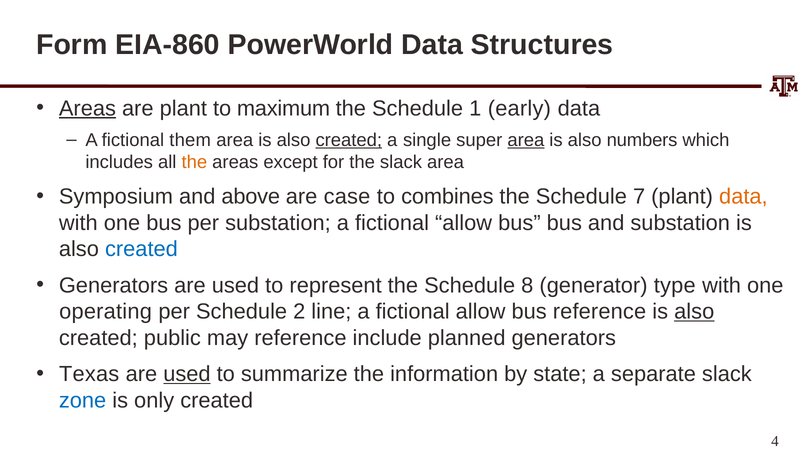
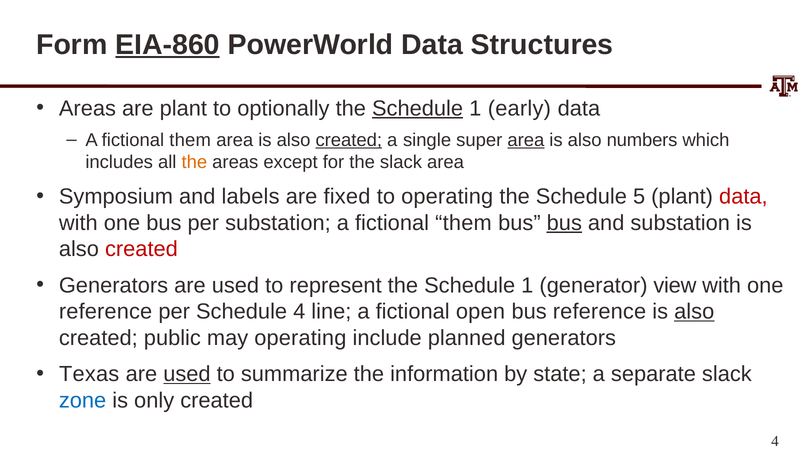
EIA-860 underline: none -> present (168, 45)
Areas underline: present -> none (87, 108)
maximum: maximum -> optionally (283, 108)
Schedule underline: none -> present (418, 108)
above: above -> labels (251, 196)
case: case -> fixed (347, 196)
to combines: combines -> operating (447, 196)
7: 7 -> 5 (639, 196)
data colour: orange -> red (743, 196)
substation a fictional allow: allow -> them (463, 223)
bus underline: none -> present (564, 223)
created colour: blue -> red (141, 249)
represent the Schedule 8: 8 -> 1 (527, 285)
type: type -> view (675, 285)
operating: operating -> reference (106, 311)
Schedule 2: 2 -> 4 (299, 311)
line a fictional allow: allow -> open (480, 311)
may reference: reference -> operating (300, 337)
